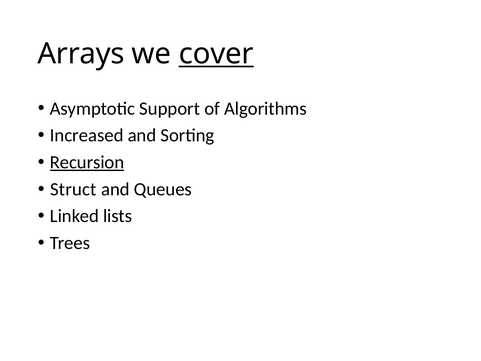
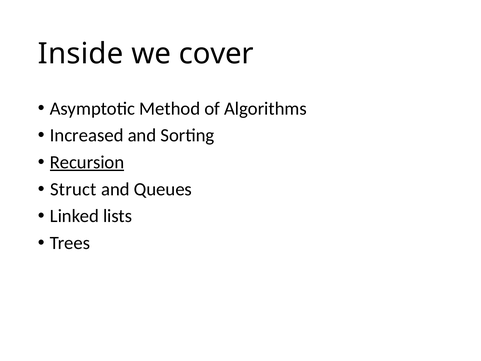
Arrays: Arrays -> Inside (81, 54)
cover underline: present -> none (216, 54)
Support: Support -> Method (170, 108)
